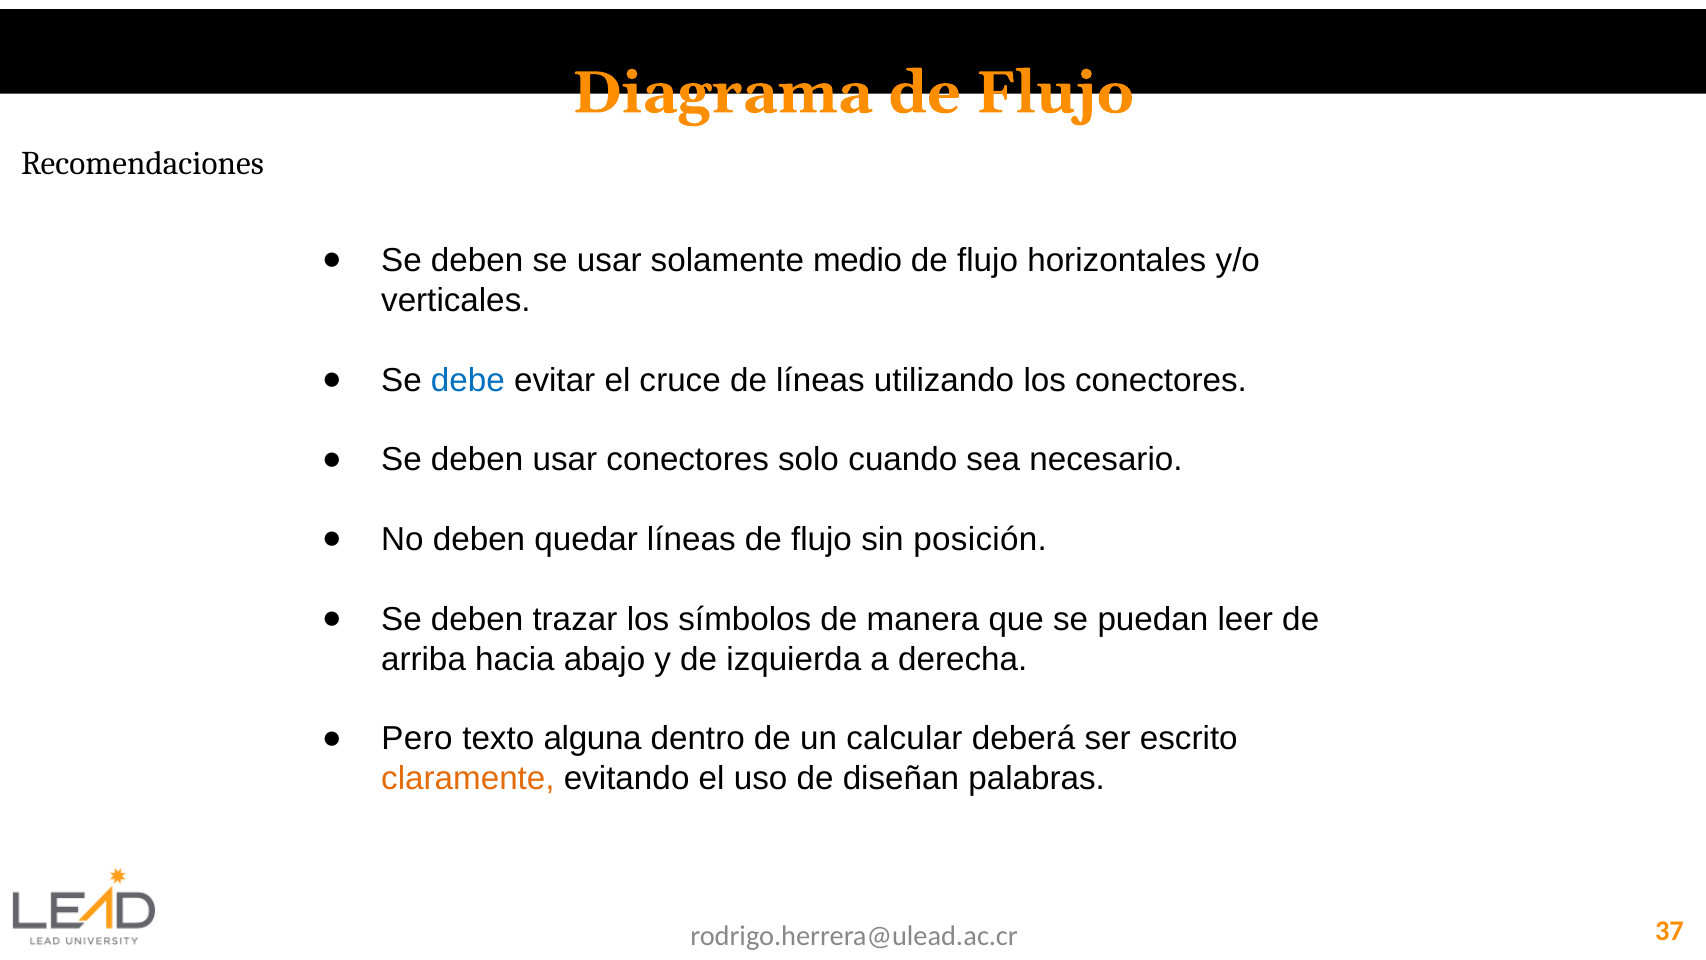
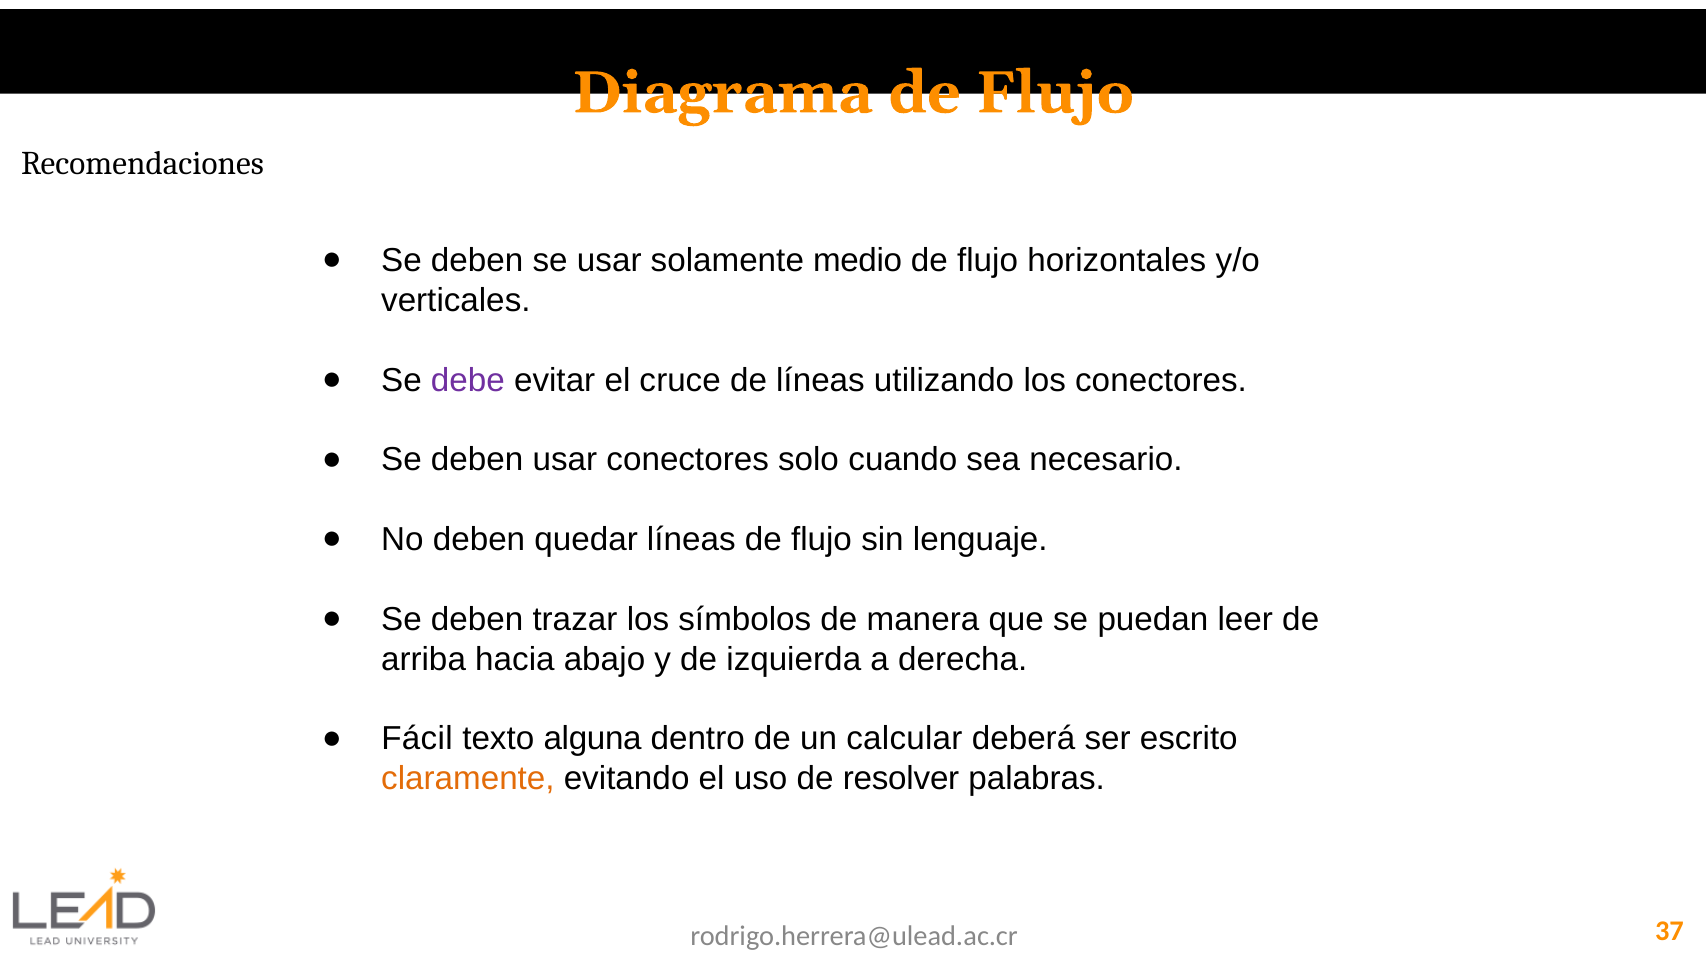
debe colour: blue -> purple (468, 380)
posición: posición -> lenguaje (980, 539)
Pero: Pero -> Fácil (417, 739)
diseñan: diseñan -> resolver (901, 778)
